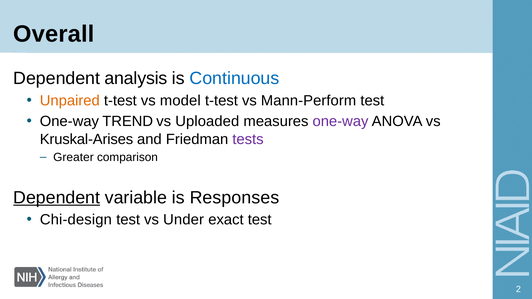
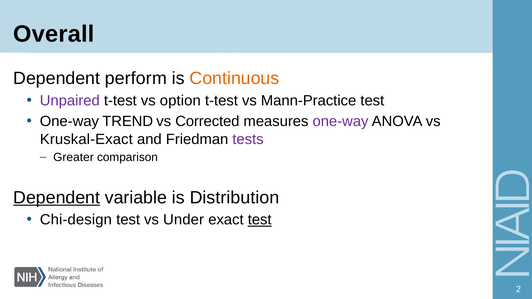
analysis: analysis -> perform (136, 79)
Continuous colour: blue -> orange (234, 79)
Unpaired colour: orange -> purple (70, 101)
model: model -> option (180, 101)
Mann-Perform: Mann-Perform -> Mann-Practice (309, 101)
Uploaded: Uploaded -> Corrected (207, 122)
Kruskal-Arises: Kruskal-Arises -> Kruskal-Exact (86, 139)
Responses: Responses -> Distribution (234, 198)
test underline: none -> present (260, 220)
